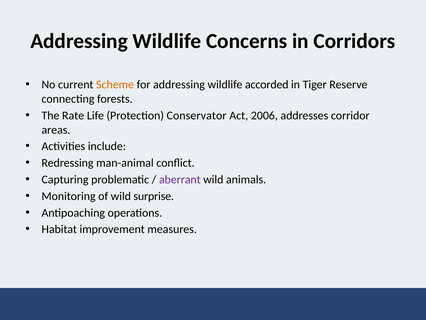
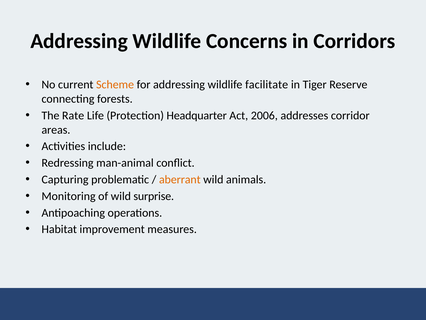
accorded: accorded -> facilitate (267, 85)
Conservator: Conservator -> Headquarter (197, 115)
aberrant colour: purple -> orange (180, 179)
